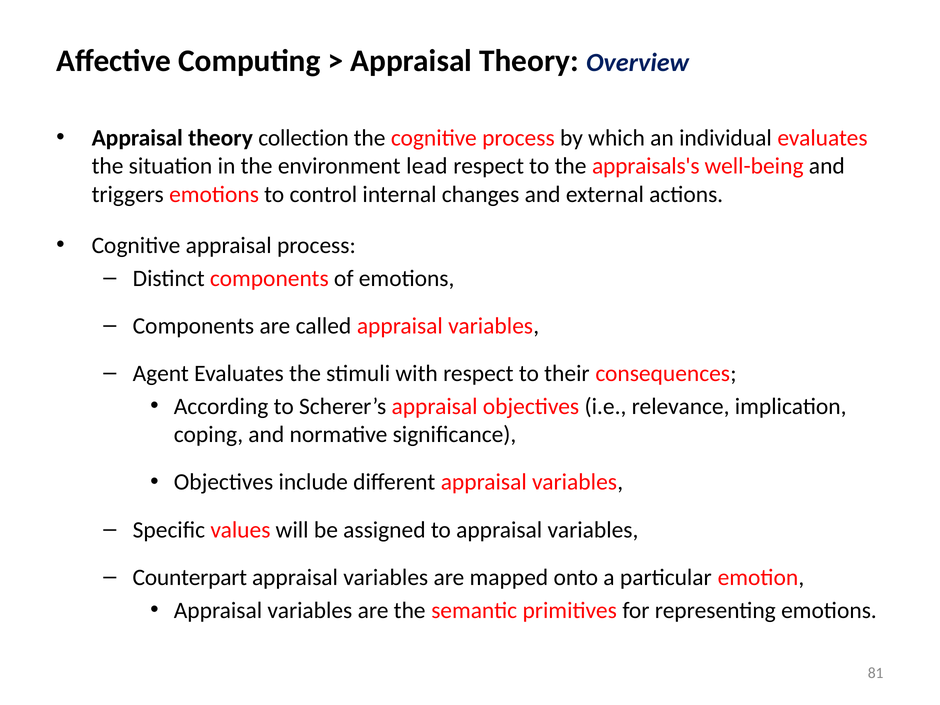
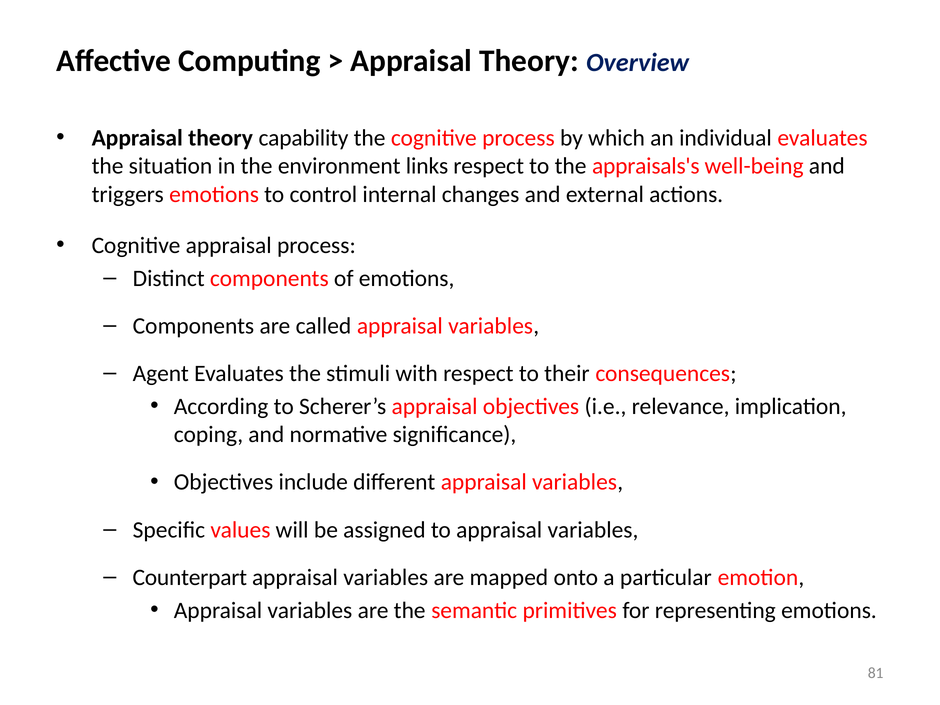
collection: collection -> capability (303, 138)
lead: lead -> links (427, 166)
